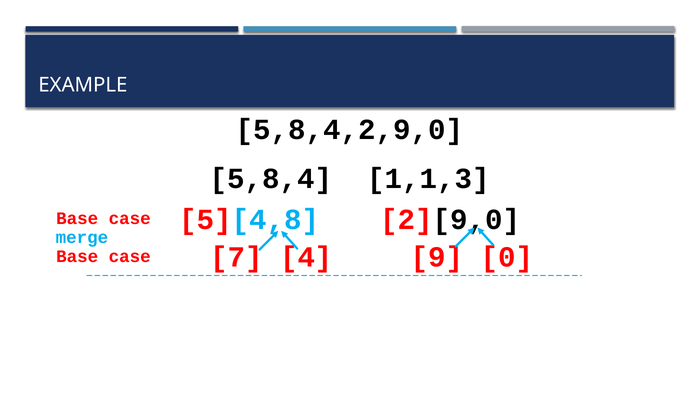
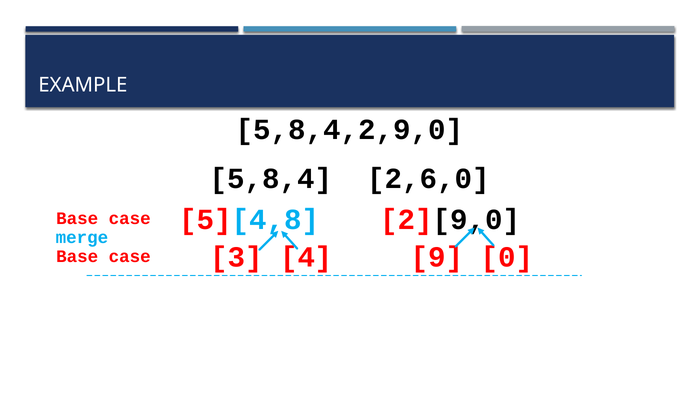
1,1,3: 1,1,3 -> 2,6,0 (428, 179)
7: 7 -> 3 (236, 257)
